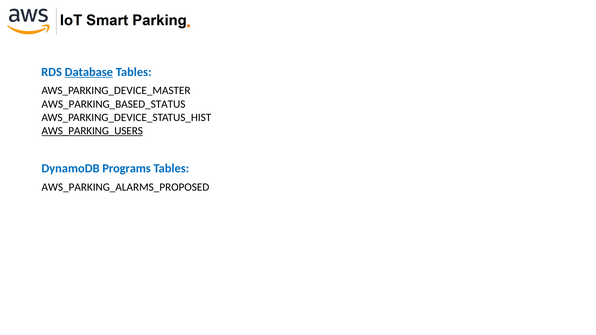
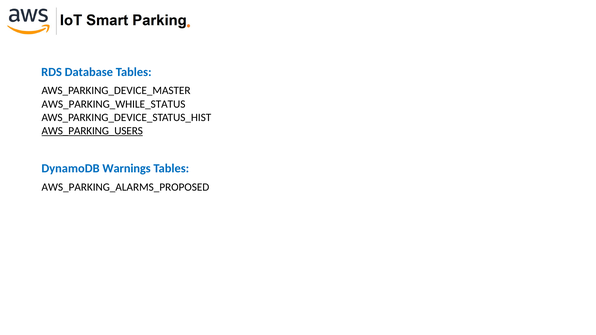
Database underline: present -> none (89, 72)
AWS_PARKING_BASED_STATUS: AWS_PARKING_BASED_STATUS -> AWS_PARKING_WHILE_STATUS (113, 104)
Programs: Programs -> Warnings (127, 168)
